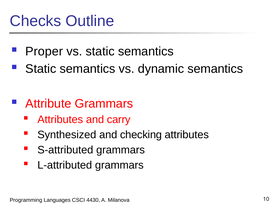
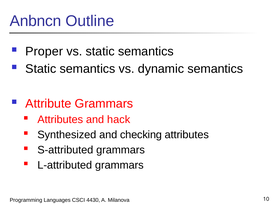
Checks: Checks -> Anbncn (36, 21)
carry: carry -> hack (119, 119)
